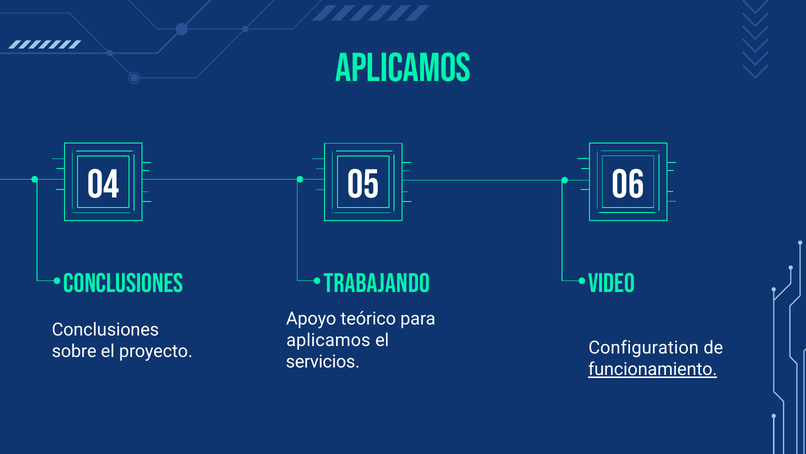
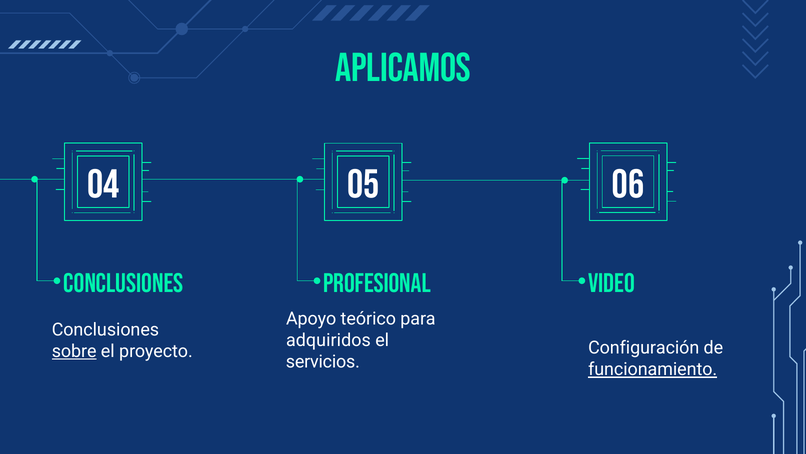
trabajando: trabajando -> profesional (377, 283)
aplicamos: aplicamos -> adquiridos (328, 340)
Configuration: Configuration -> Configuración (644, 348)
sobre underline: none -> present (74, 351)
